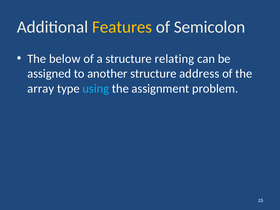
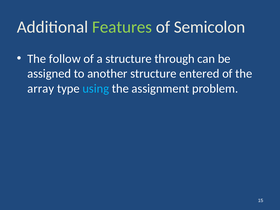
Features colour: yellow -> light green (122, 27)
below: below -> follow (65, 59)
relating: relating -> through (175, 59)
address: address -> entered (199, 74)
